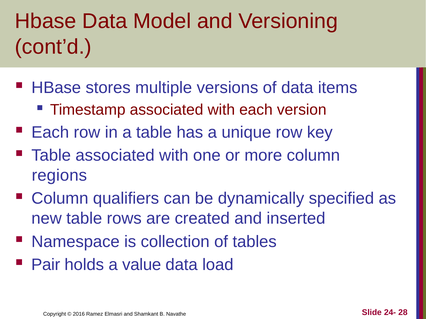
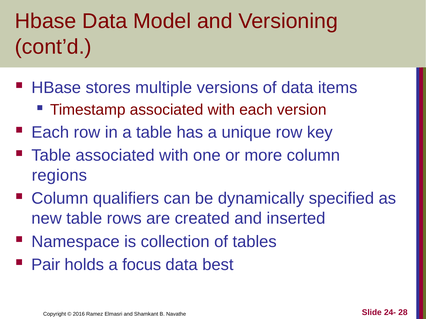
value: value -> focus (142, 265)
load: load -> best (218, 265)
